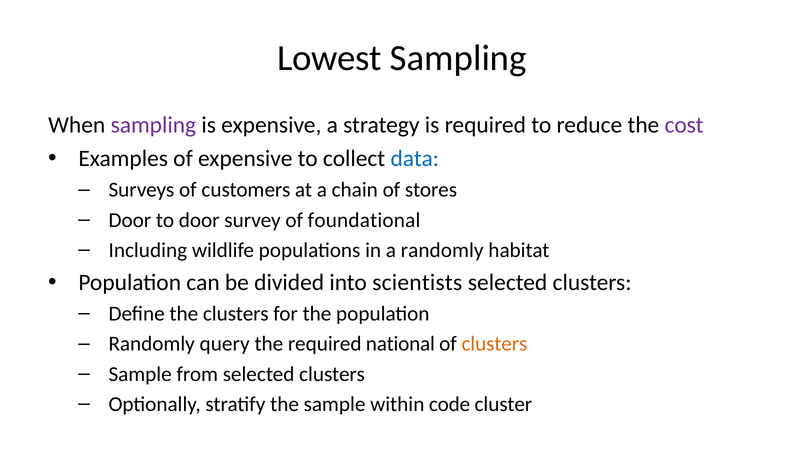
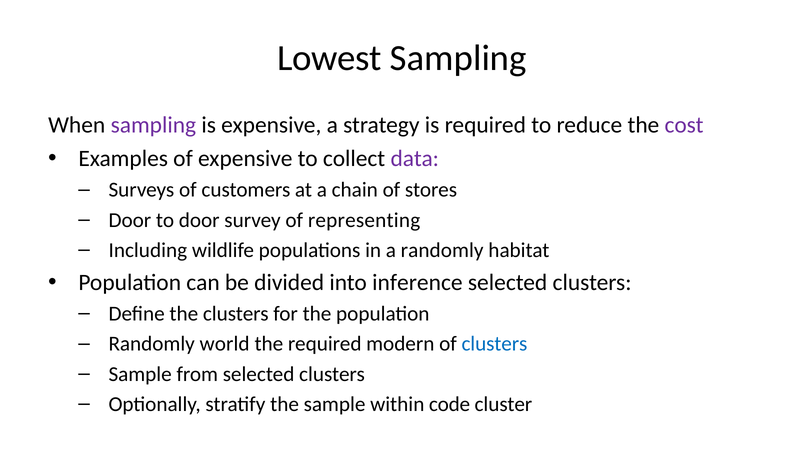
data colour: blue -> purple (415, 159)
foundational: foundational -> representing (364, 220)
scientists: scientists -> inference (417, 283)
query: query -> world (225, 344)
national: national -> modern (400, 344)
clusters colour: orange -> blue (494, 344)
